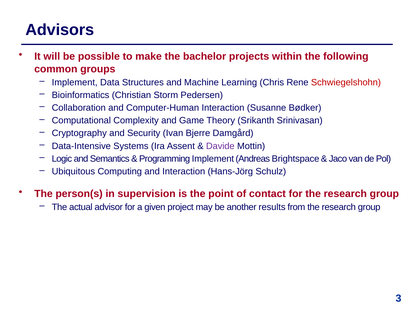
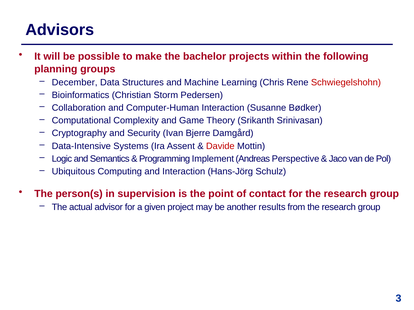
common: common -> planning (56, 69)
Implement: Implement -> December (75, 82)
Davide colour: purple -> red (220, 146)
Brightspace: Brightspace -> Perspective (296, 159)
